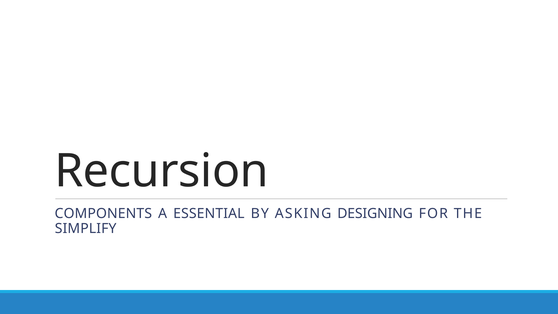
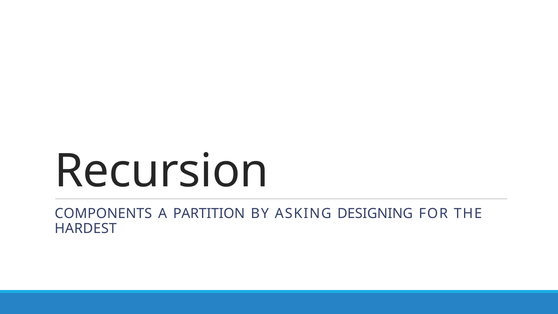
ESSENTIAL: ESSENTIAL -> PARTITION (209, 213)
SIMPLIFY: SIMPLIFY -> HARDEST (86, 229)
